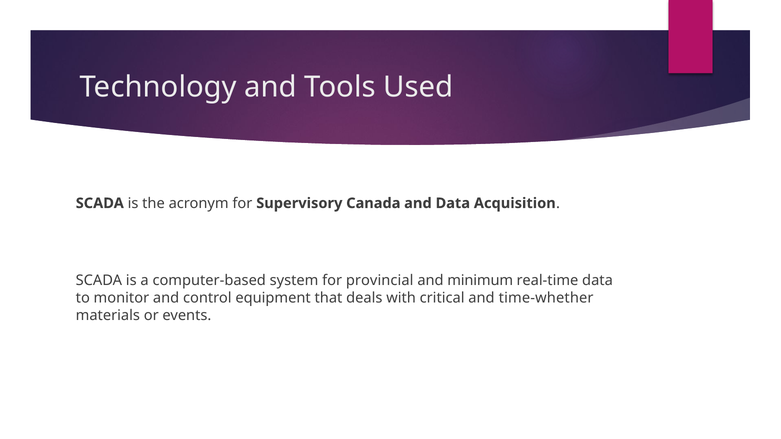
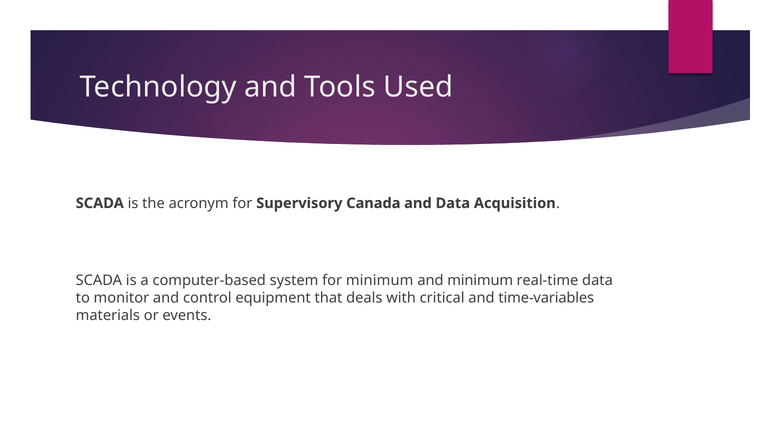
for provincial: provincial -> minimum (380, 281)
time-whether: time-whether -> time-variables (546, 298)
